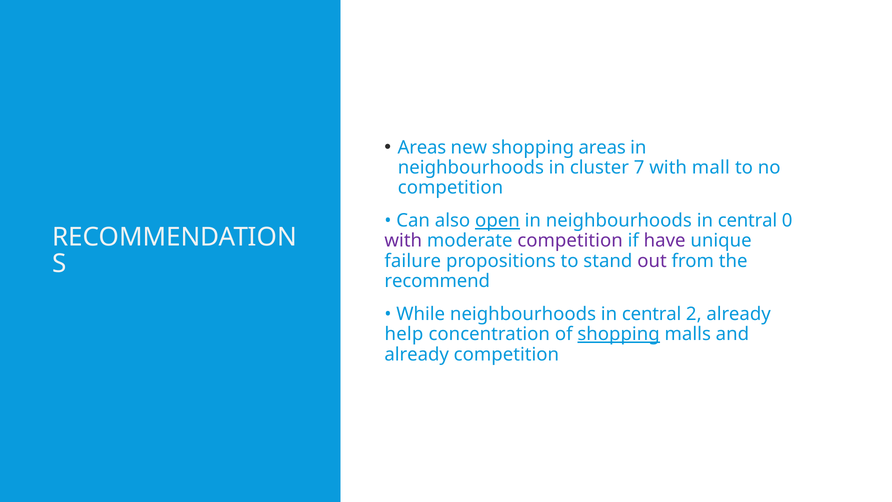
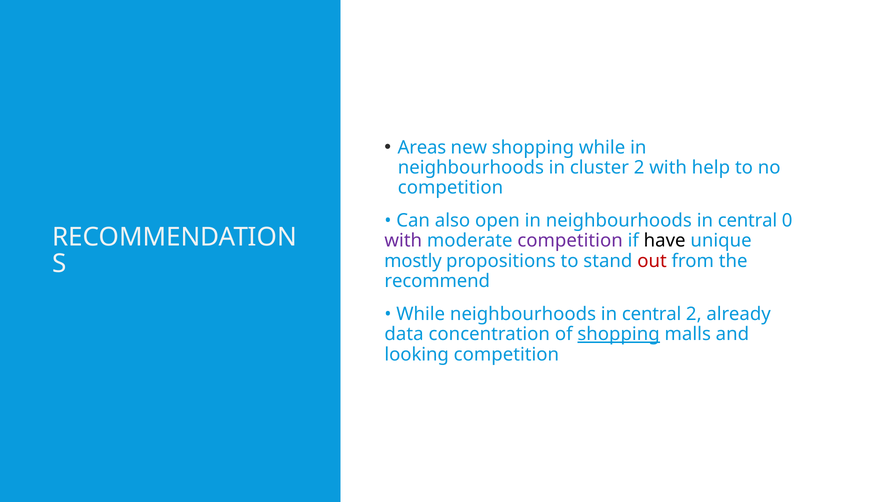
shopping areas: areas -> while (602, 147)
cluster 7: 7 -> 2 (639, 167)
mall: mall -> help (711, 167)
open underline: present -> none (497, 221)
have colour: purple -> black (665, 241)
failure: failure -> mostly (413, 261)
out colour: purple -> red (652, 261)
help: help -> data (404, 334)
already: already -> looking (417, 354)
